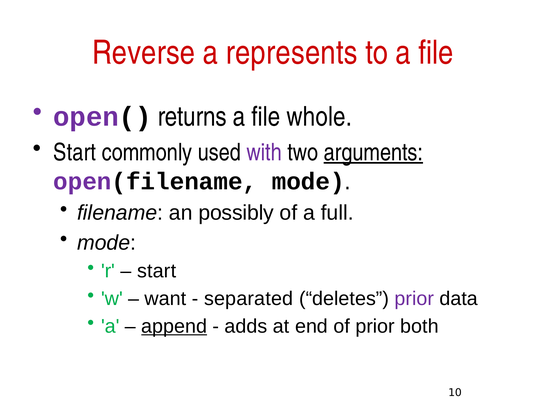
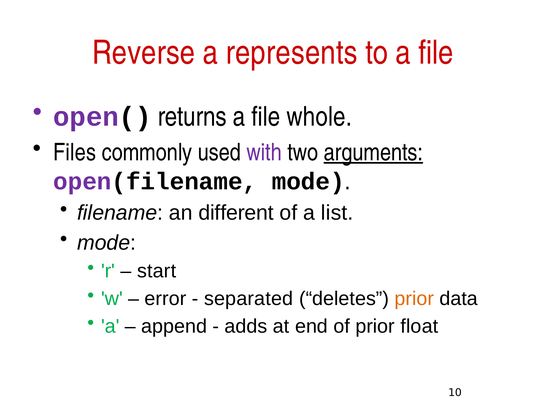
Start: Start -> Files (75, 152)
possibly: possibly -> different (236, 213)
full: full -> list (337, 213)
want: want -> error (165, 298)
prior colour: purple -> orange (414, 298)
append underline: present -> none (174, 326)
both: both -> float (419, 326)
